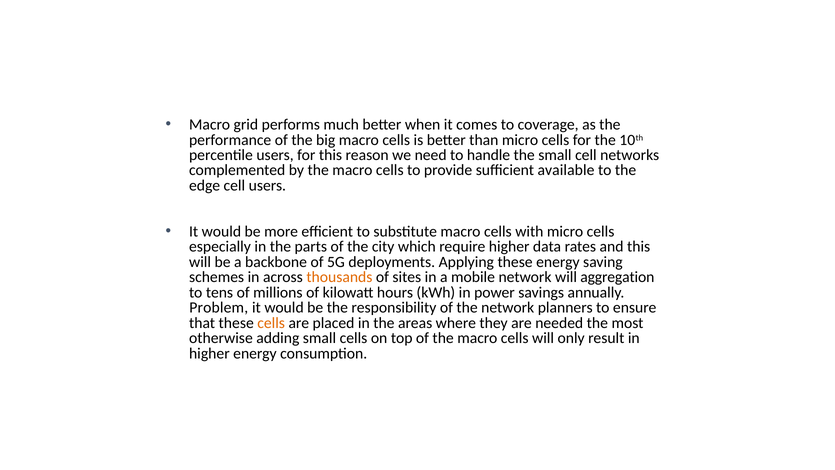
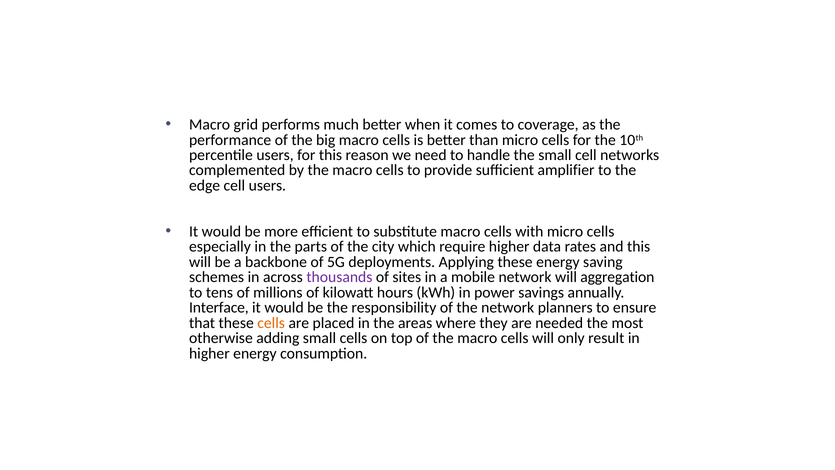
available: available -> amplifier (566, 170)
thousands colour: orange -> purple (339, 277)
Problem: Problem -> Interface (219, 308)
